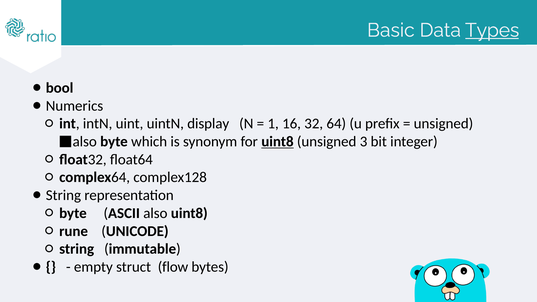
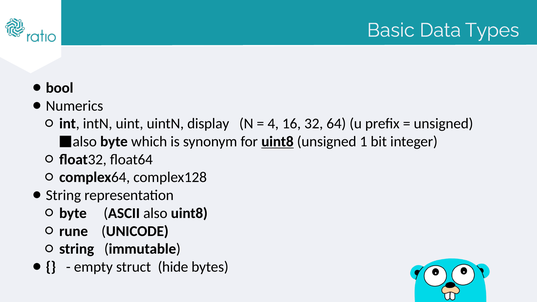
Types underline: present -> none (492, 30)
1: 1 -> 4 (273, 124)
3: 3 -> 1 (364, 142)
flow: flow -> hide (173, 267)
